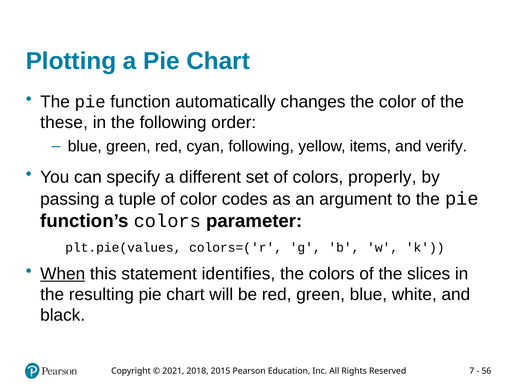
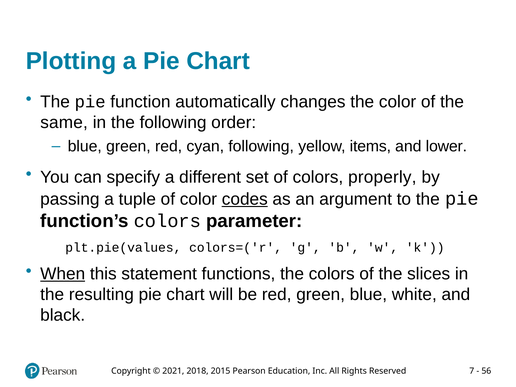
these: these -> same (64, 122)
verify: verify -> lower (446, 146)
codes underline: none -> present (245, 199)
identifies: identifies -> functions (238, 274)
